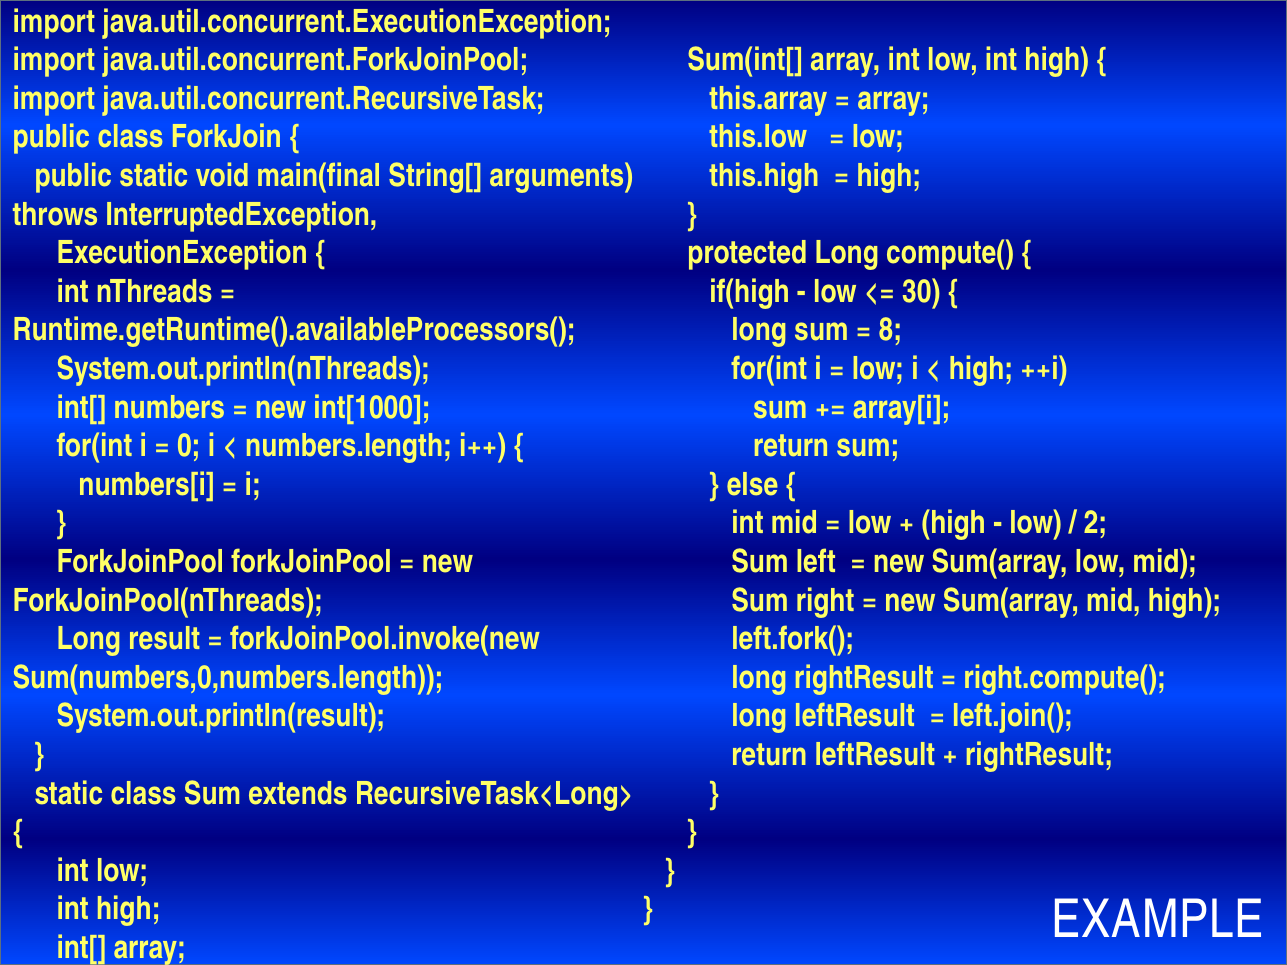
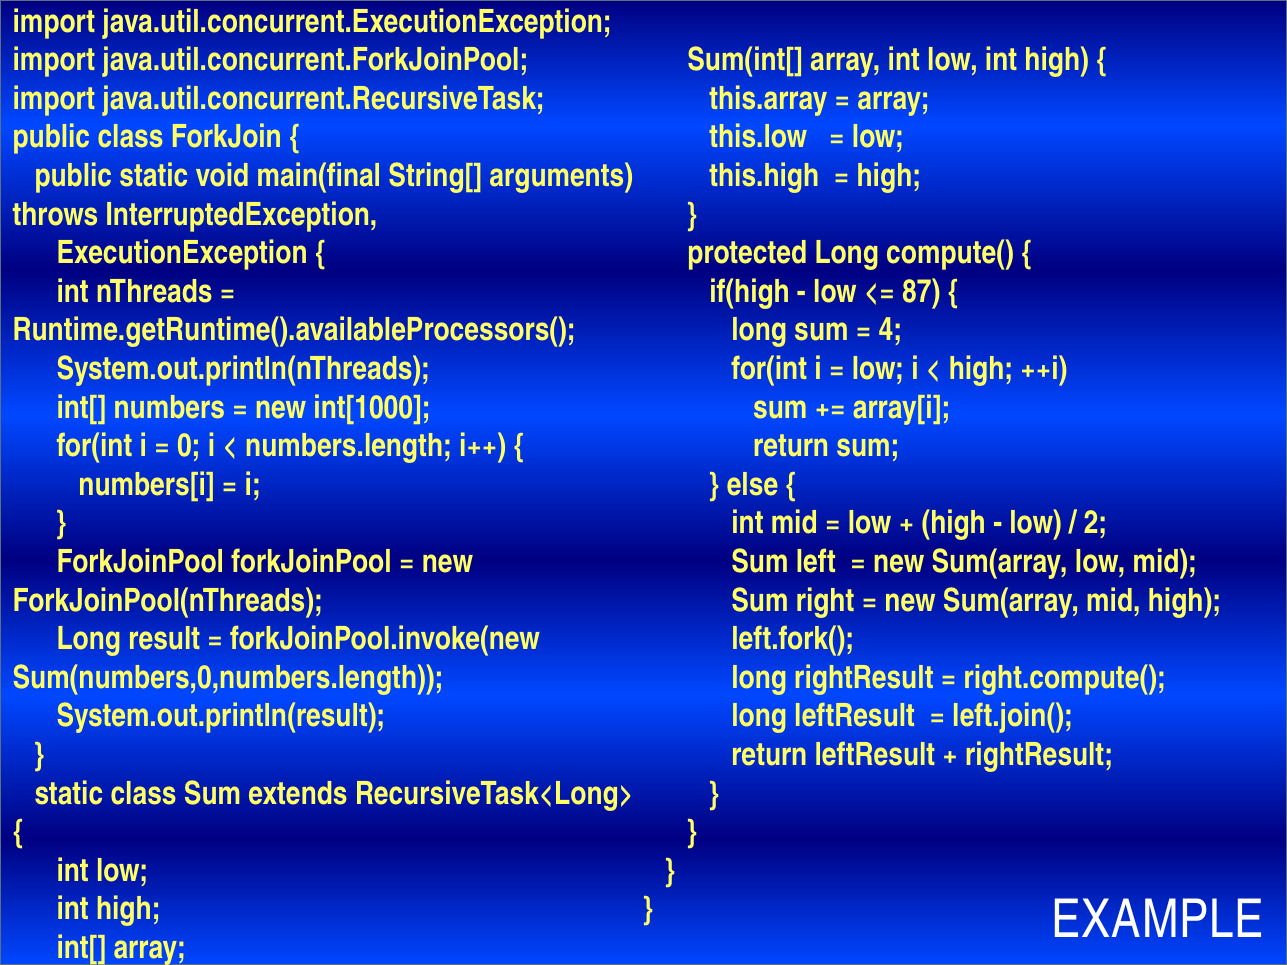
30: 30 -> 87 (921, 292)
8: 8 -> 4 (890, 330)
